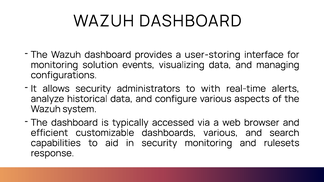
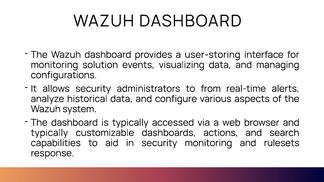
with: with -> from (211, 89)
efficient: efficient -> typically (49, 133)
dashboards various: various -> actions (221, 133)
